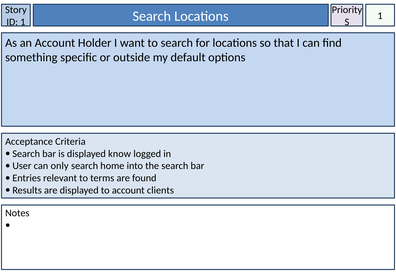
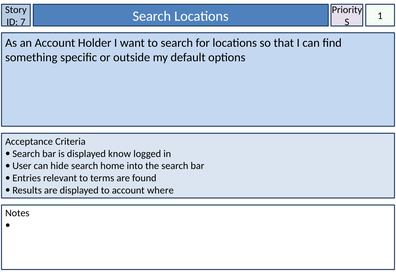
ID 1: 1 -> 7 (23, 22)
only: only -> hide (60, 166)
clients: clients -> where (160, 190)
